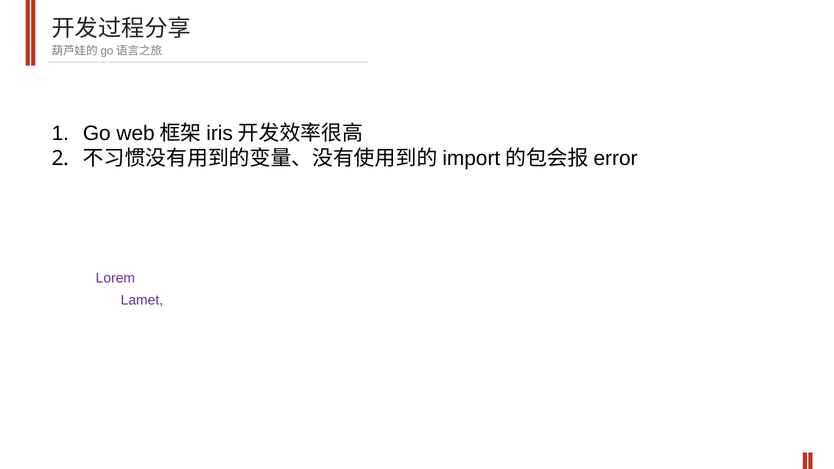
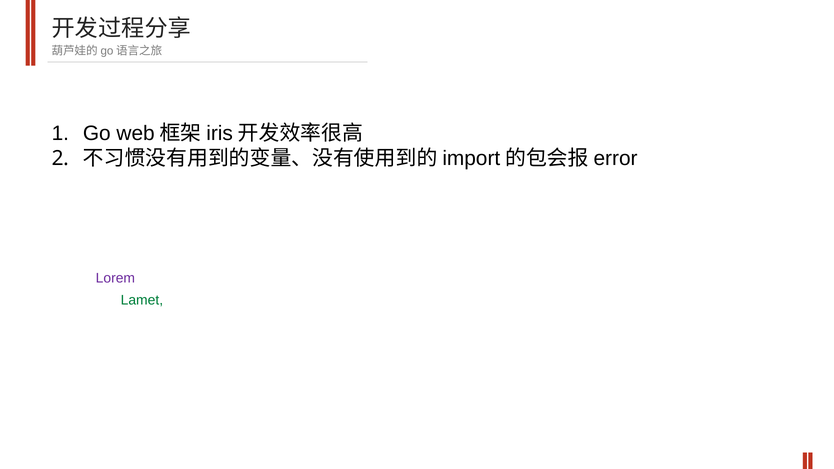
Lamet colour: purple -> green (142, 300)
